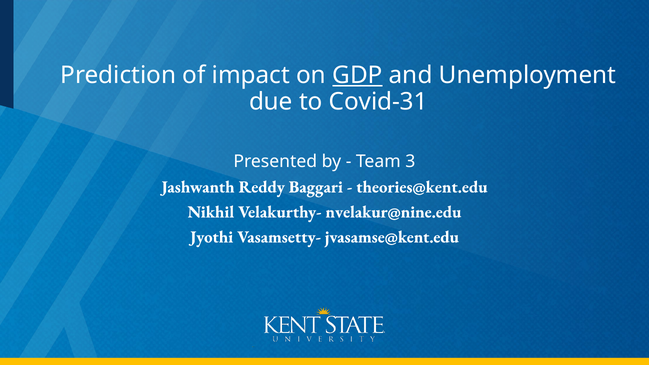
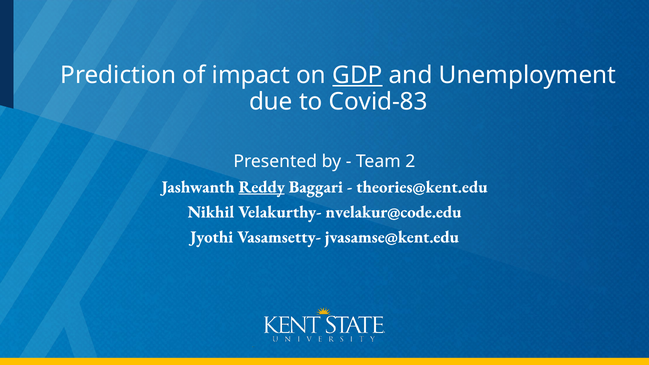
Covid-31: Covid-31 -> Covid-83 (378, 101)
Team 3: 3 -> 2 (410, 161)
Reddy underline: none -> present (262, 187)
nvelakur@nine.edu: nvelakur@nine.edu -> nvelakur@code.edu (393, 212)
